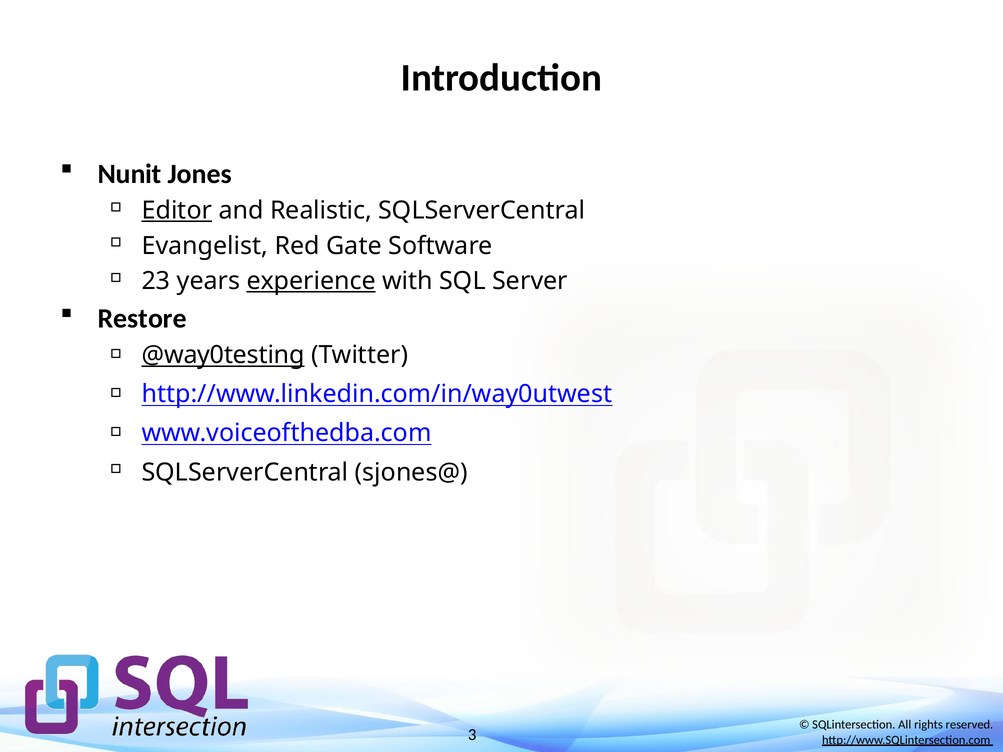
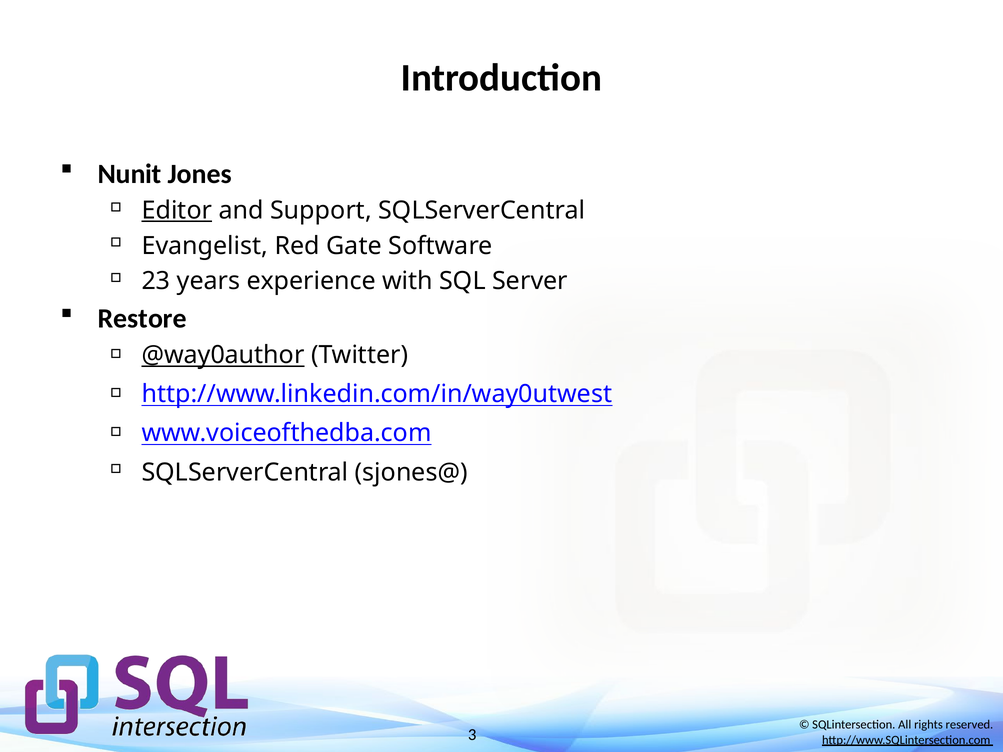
Realistic: Realistic -> Support (321, 211)
experience underline: present -> none (311, 281)
@way0testing: @way0testing -> @way0author (223, 355)
